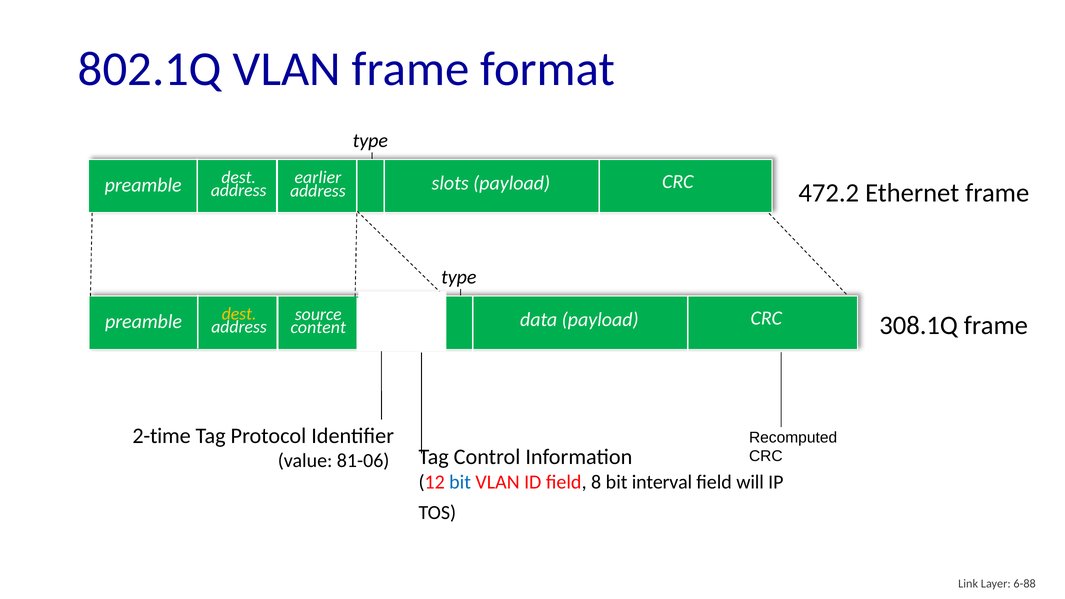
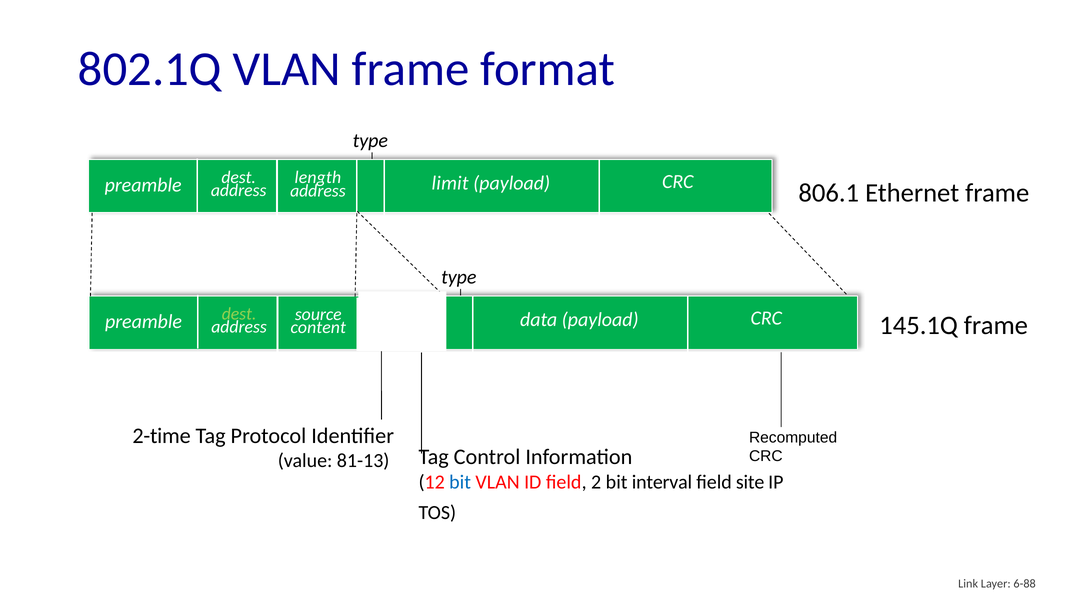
earlier: earlier -> length (318, 178)
472.2: 472.2 -> 806.1 (829, 193)
slots: slots -> limit (450, 183)
dest colour: yellow -> light green (239, 314)
308.1Q: 308.1Q -> 145.1Q (919, 326)
81-06: 81-06 -> 81-13 (363, 461)
8: 8 -> 2 (596, 482)
will: will -> site (750, 482)
